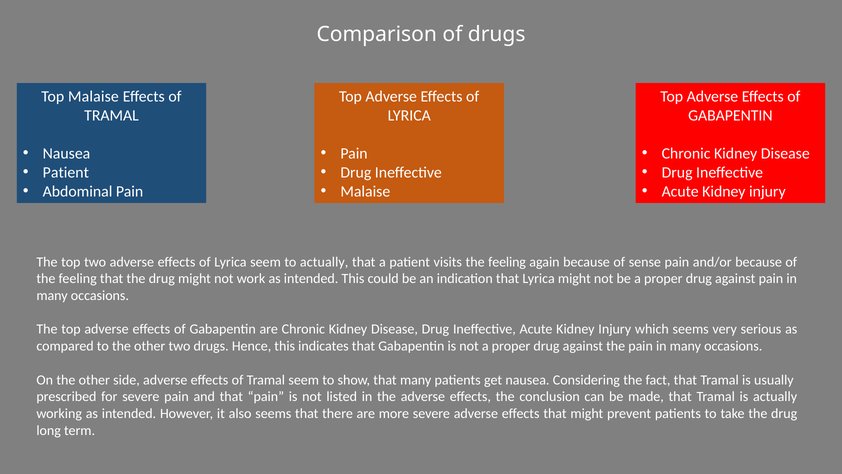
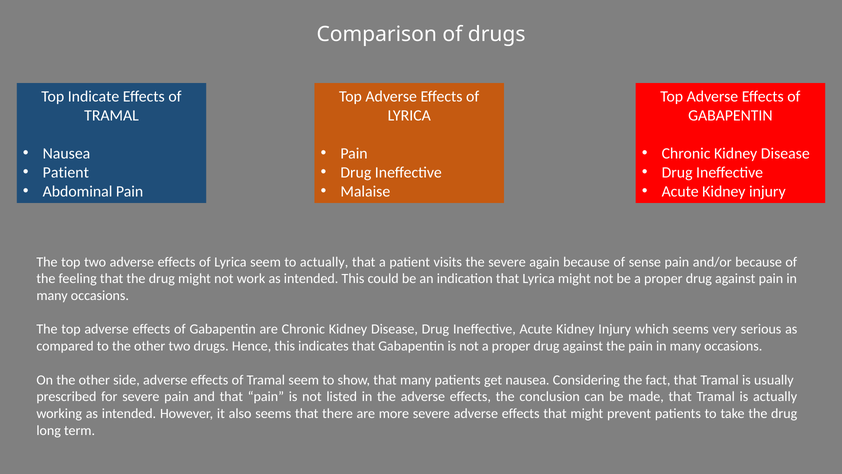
Top Malaise: Malaise -> Indicate (94, 97)
visits the feeling: feeling -> severe (507, 262)
